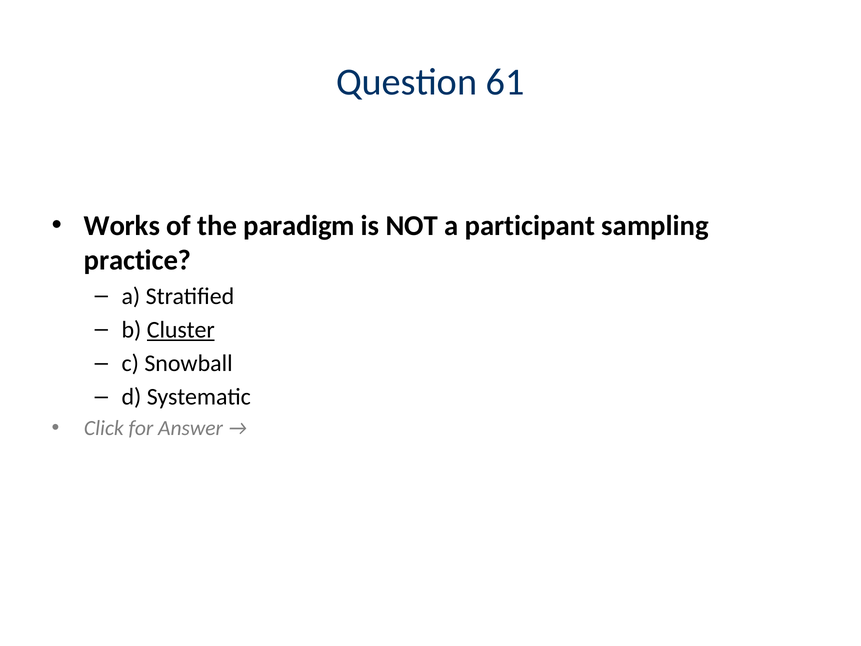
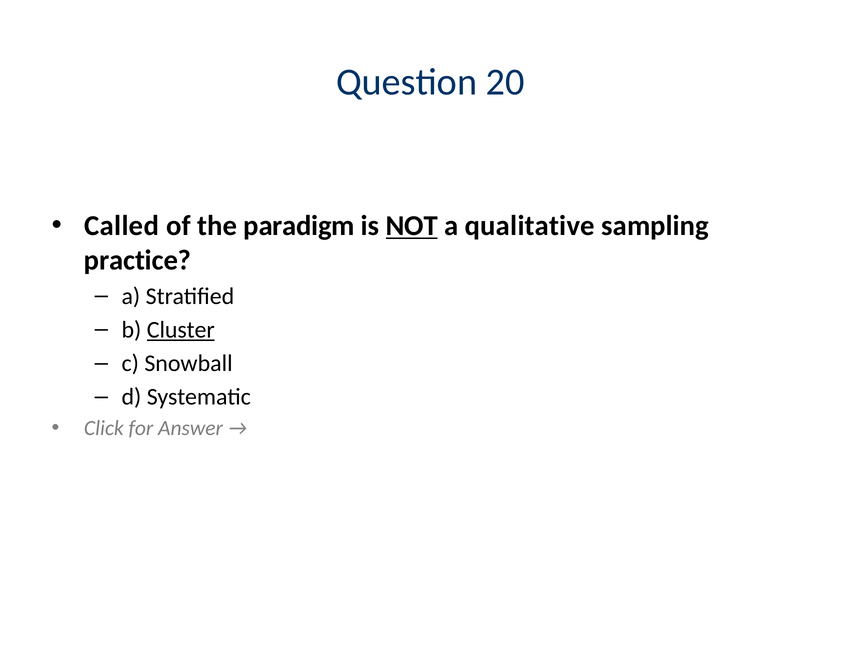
61: 61 -> 20 (505, 82)
Works: Works -> Called (122, 226)
NOT underline: none -> present (412, 226)
participant: participant -> qualitative (530, 226)
